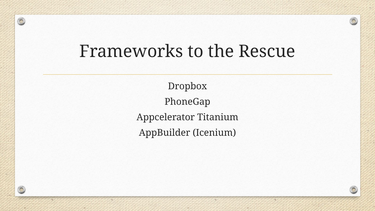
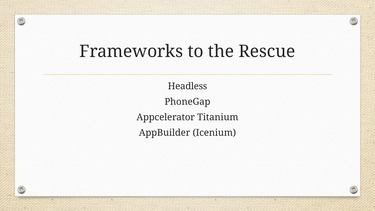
Dropbox: Dropbox -> Headless (188, 86)
